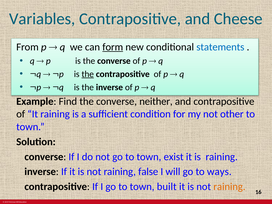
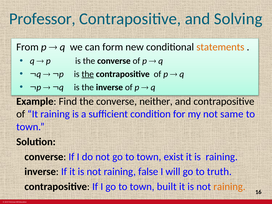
Variables: Variables -> Professor (42, 19)
Cheese: Cheese -> Solving (238, 19)
form underline: present -> none (113, 47)
statements colour: blue -> orange (220, 47)
other: other -> same (232, 114)
ways: ways -> truth (219, 172)
